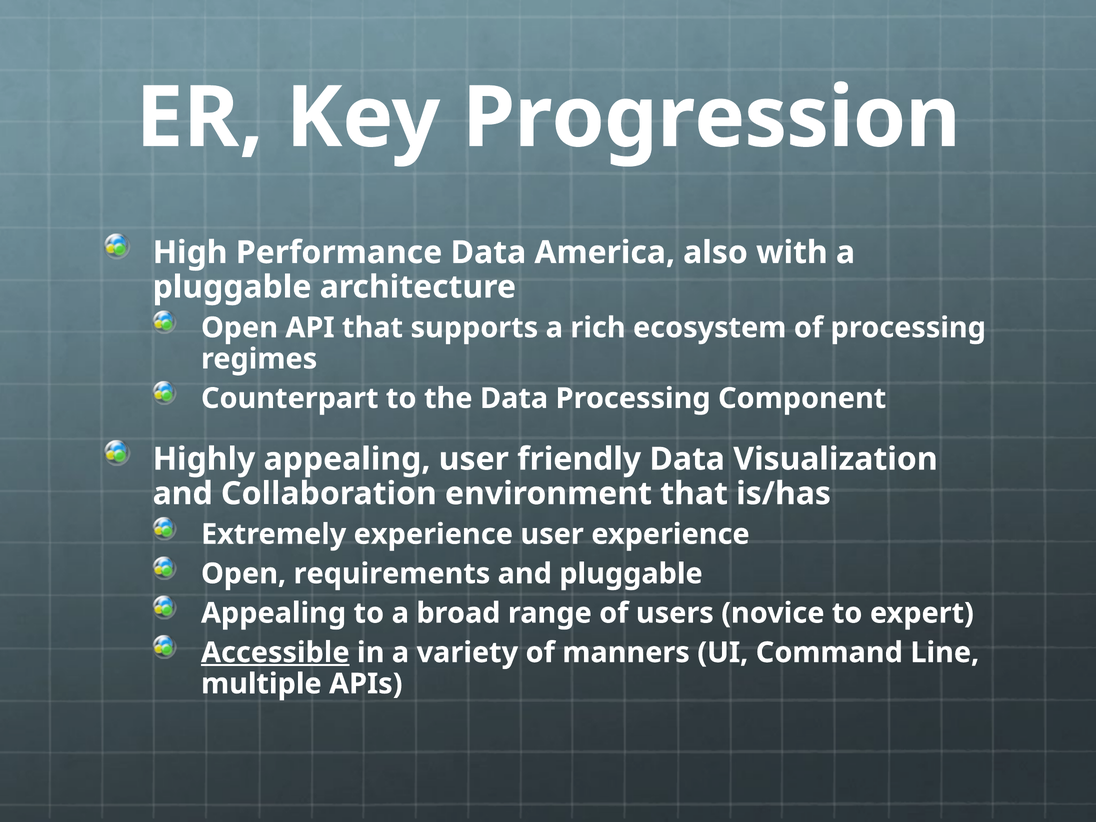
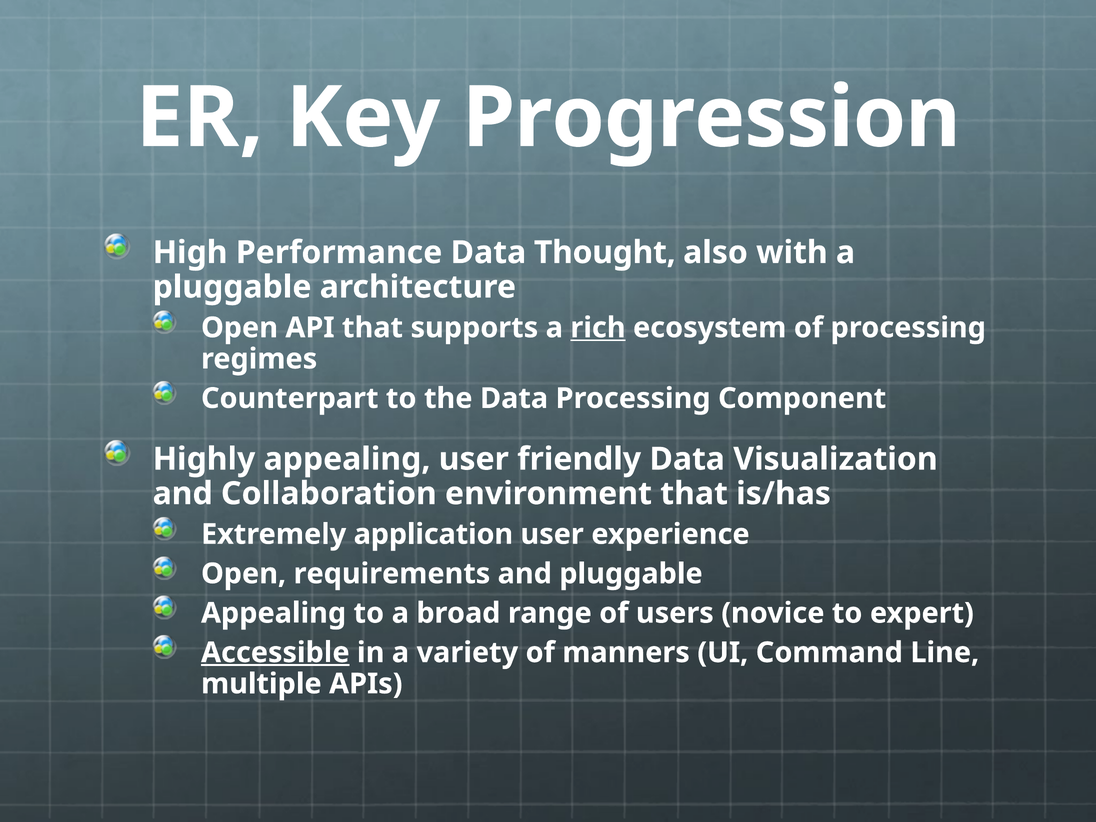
America: America -> Thought (605, 253)
rich underline: none -> present (598, 328)
Extremely experience: experience -> application (433, 534)
